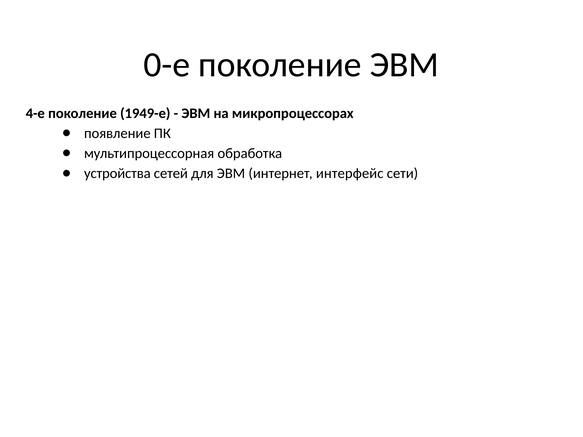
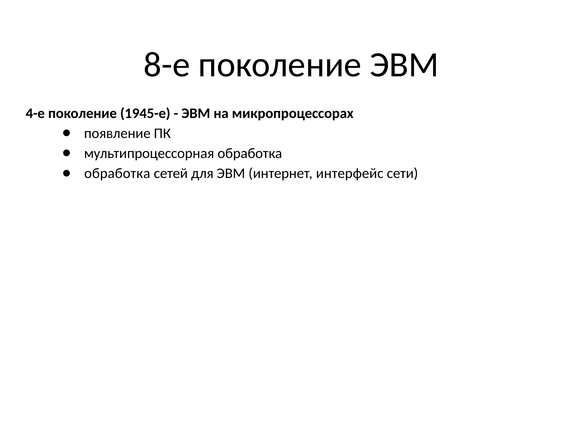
0-е: 0-е -> 8-е (167, 65)
1949-е: 1949-е -> 1945-е (145, 113)
устройства: устройства -> обработка (117, 174)
